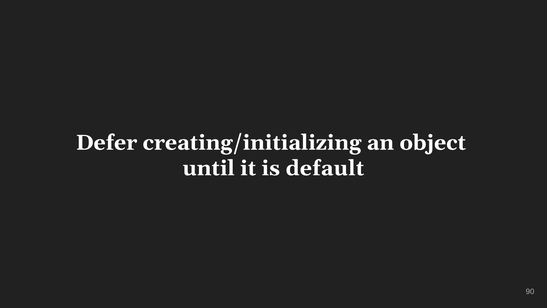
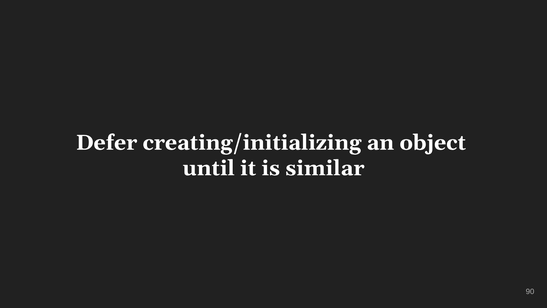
default: default -> similar (325, 168)
